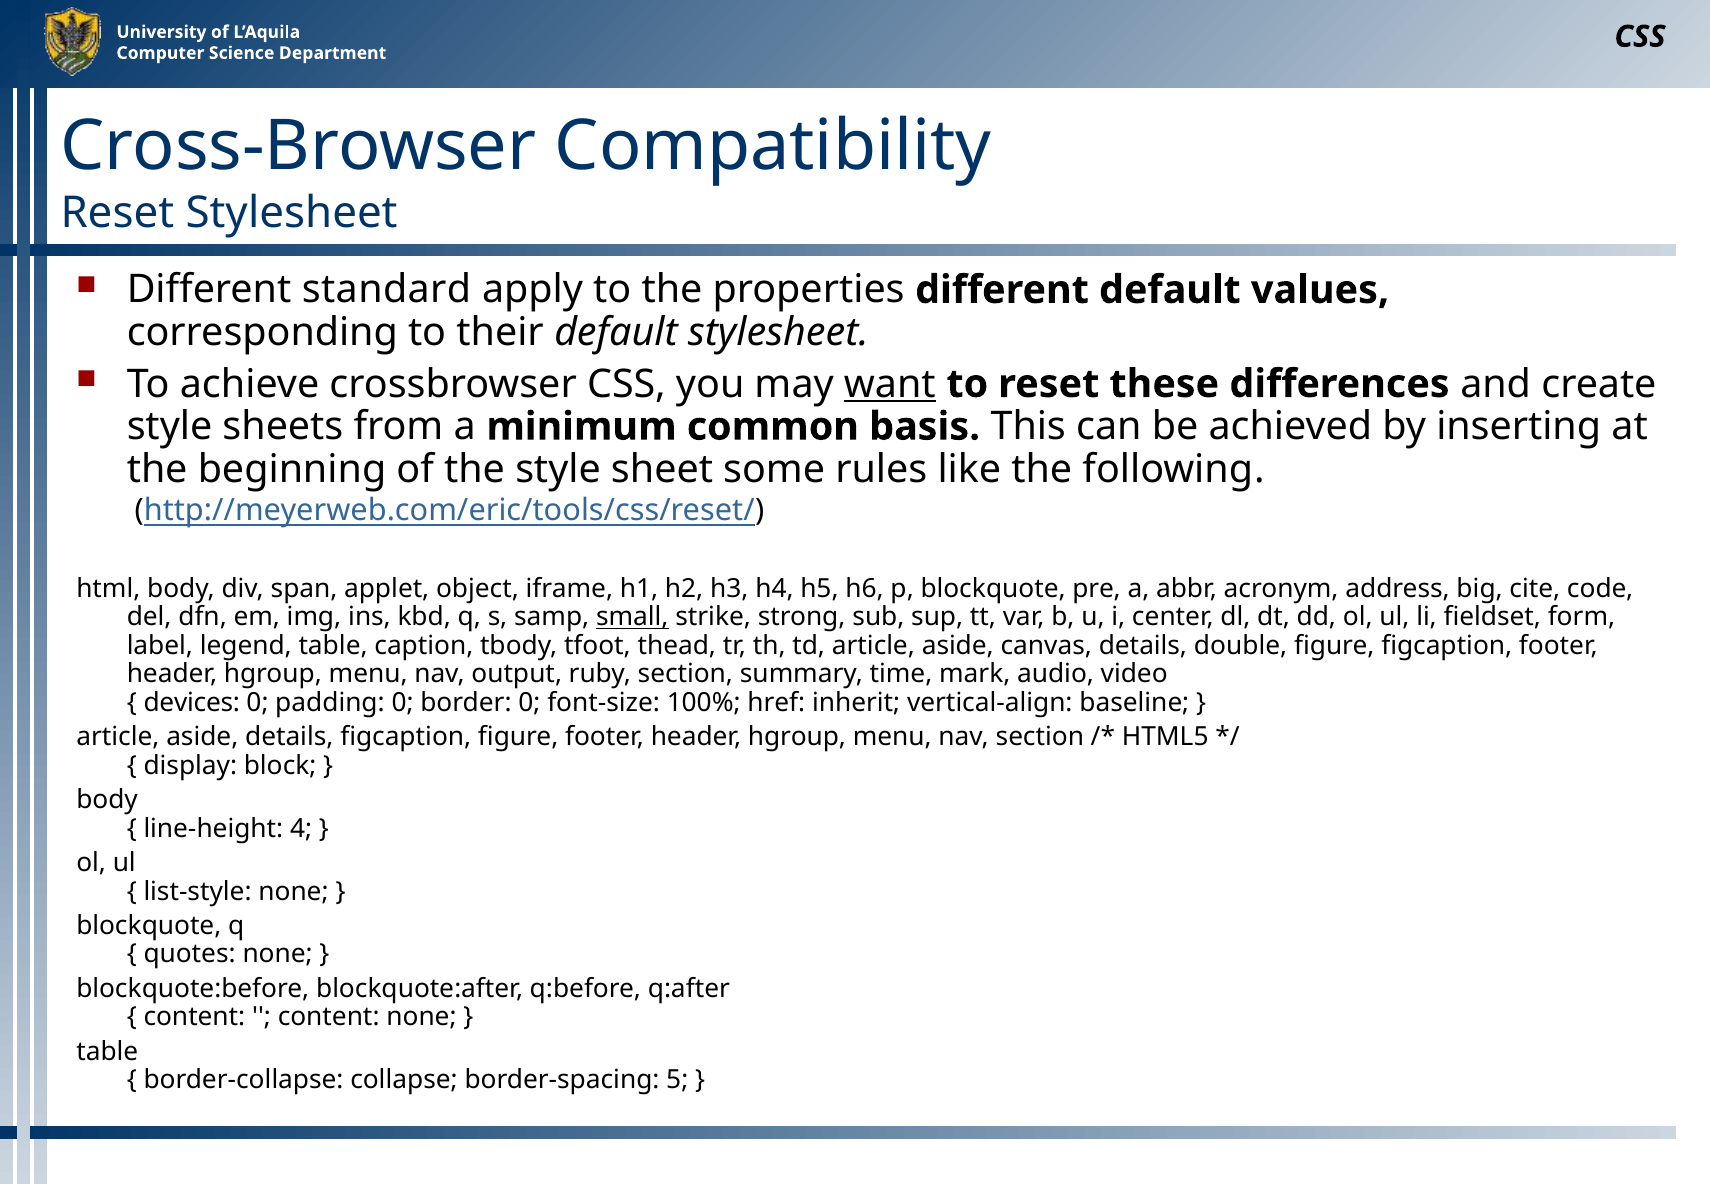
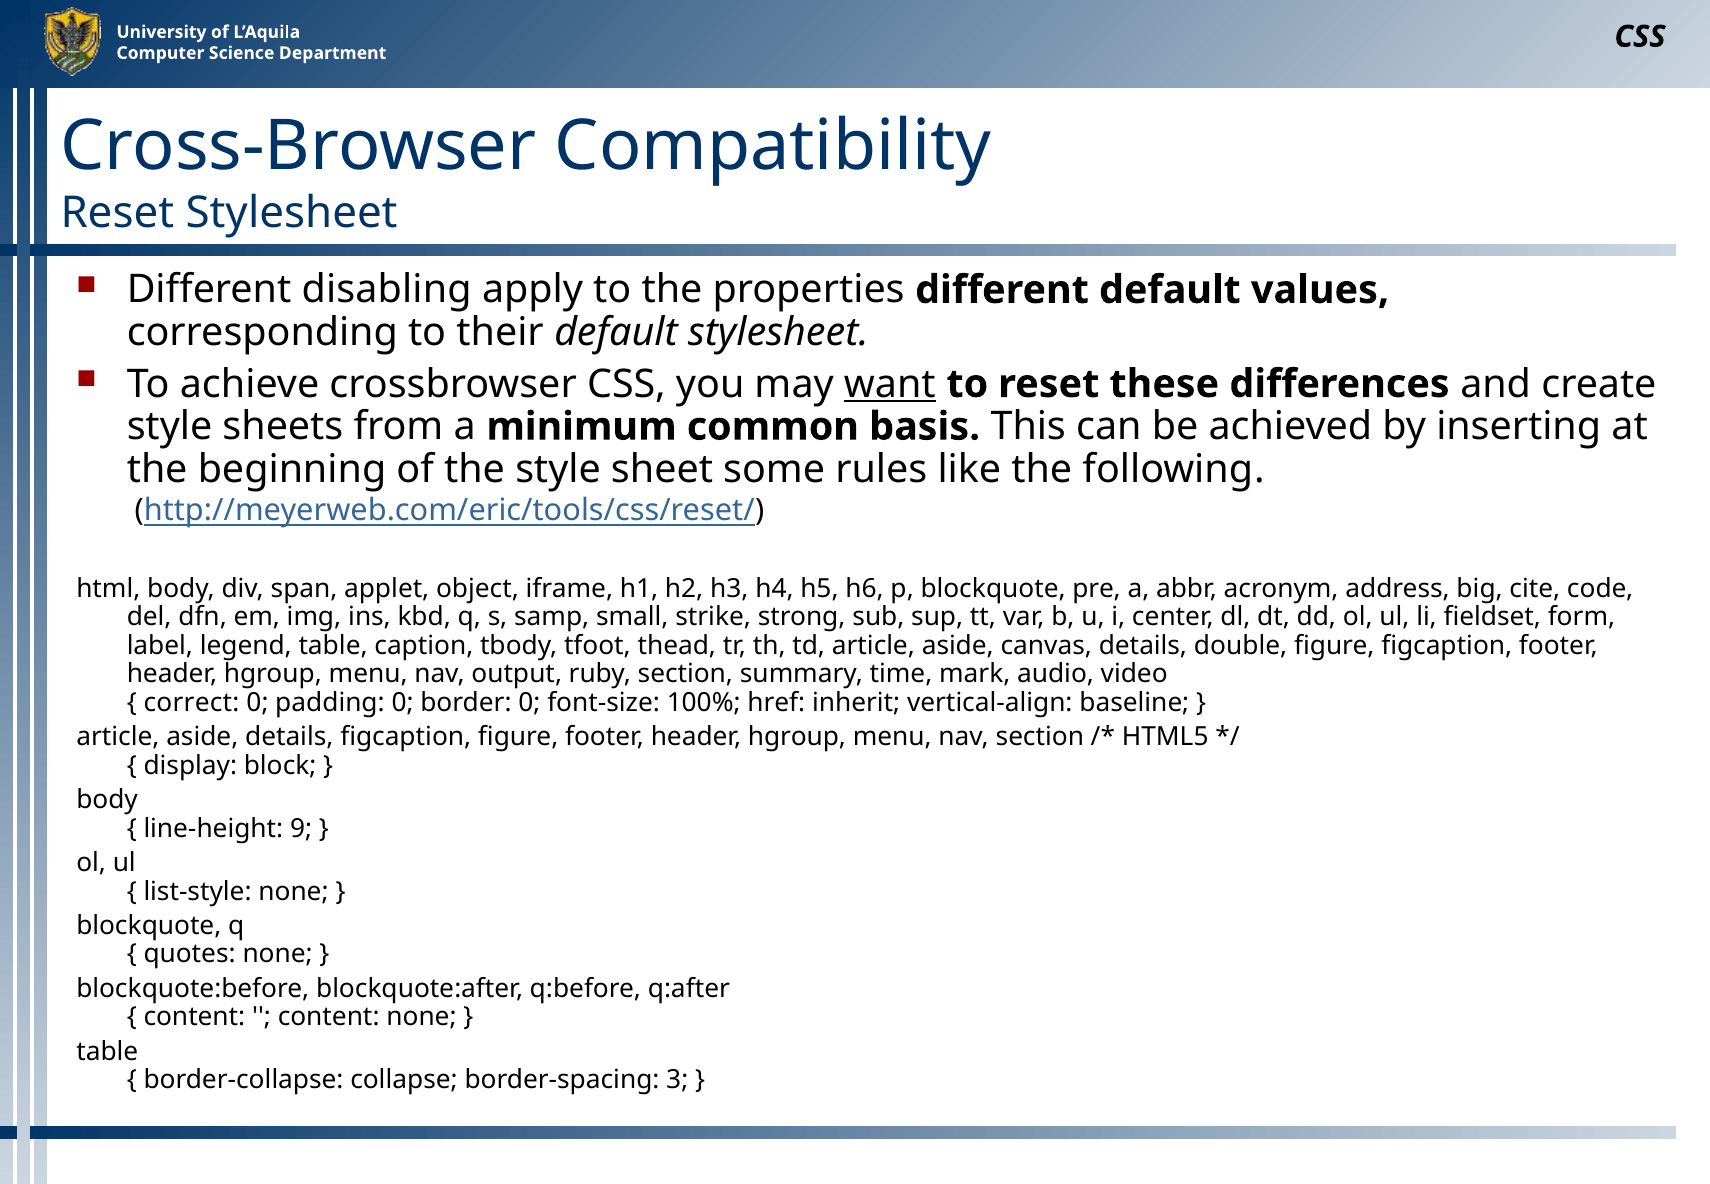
standard: standard -> disabling (387, 290)
small underline: present -> none (632, 617)
devices: devices -> correct (192, 702)
4: 4 -> 9 (301, 828)
5: 5 -> 3 (677, 1080)
